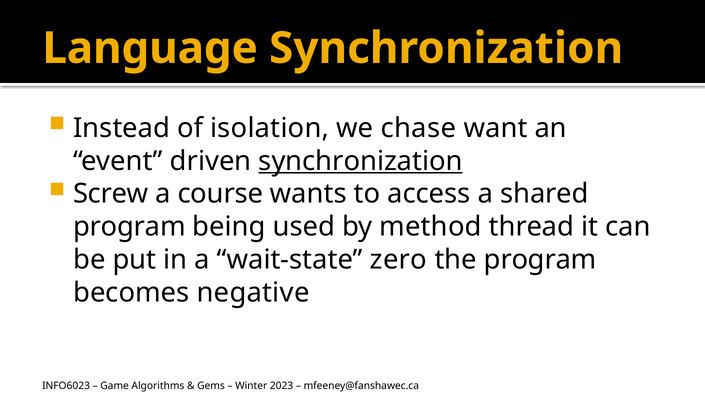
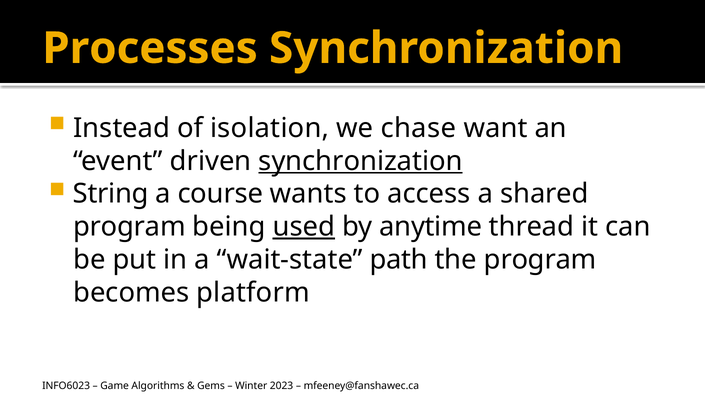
Language: Language -> Processes (150, 48)
Screw: Screw -> String (111, 194)
used underline: none -> present (304, 227)
method: method -> anytime (431, 227)
zero: zero -> path (399, 259)
negative: negative -> platform (253, 292)
